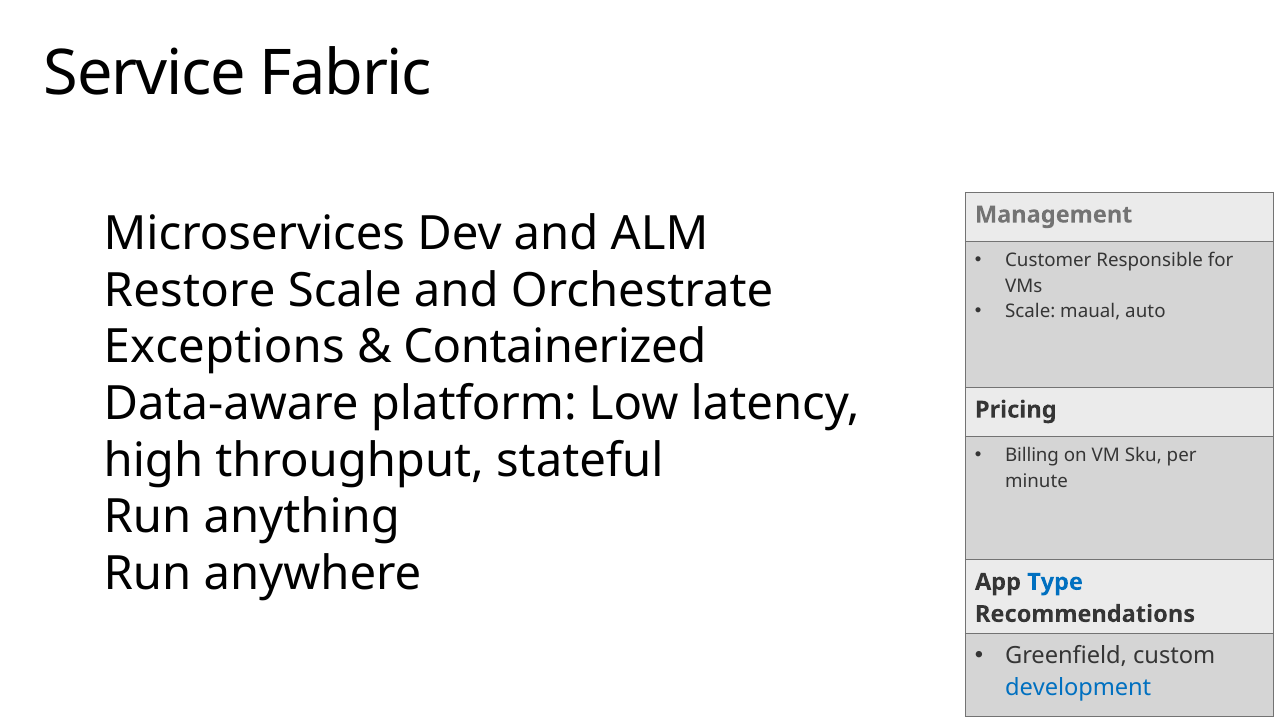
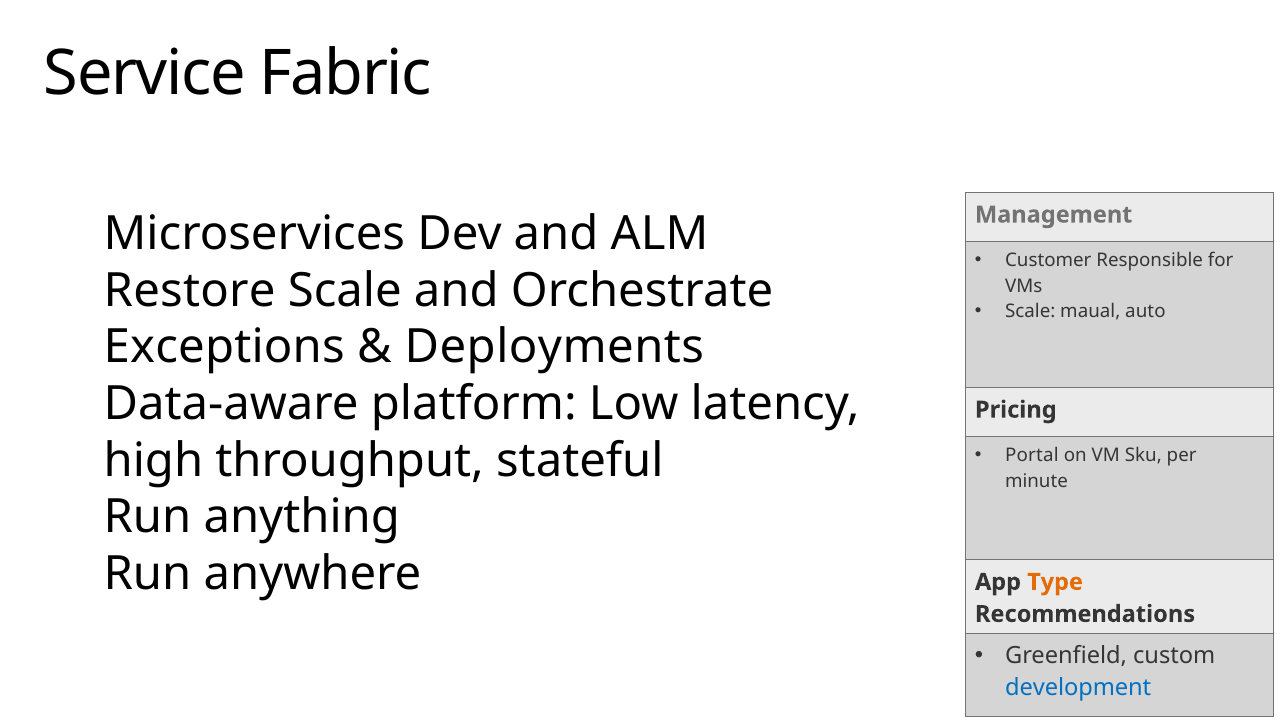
Containerized: Containerized -> Deployments (554, 347)
Billing: Billing -> Portal (1032, 455)
Type colour: blue -> orange (1055, 582)
